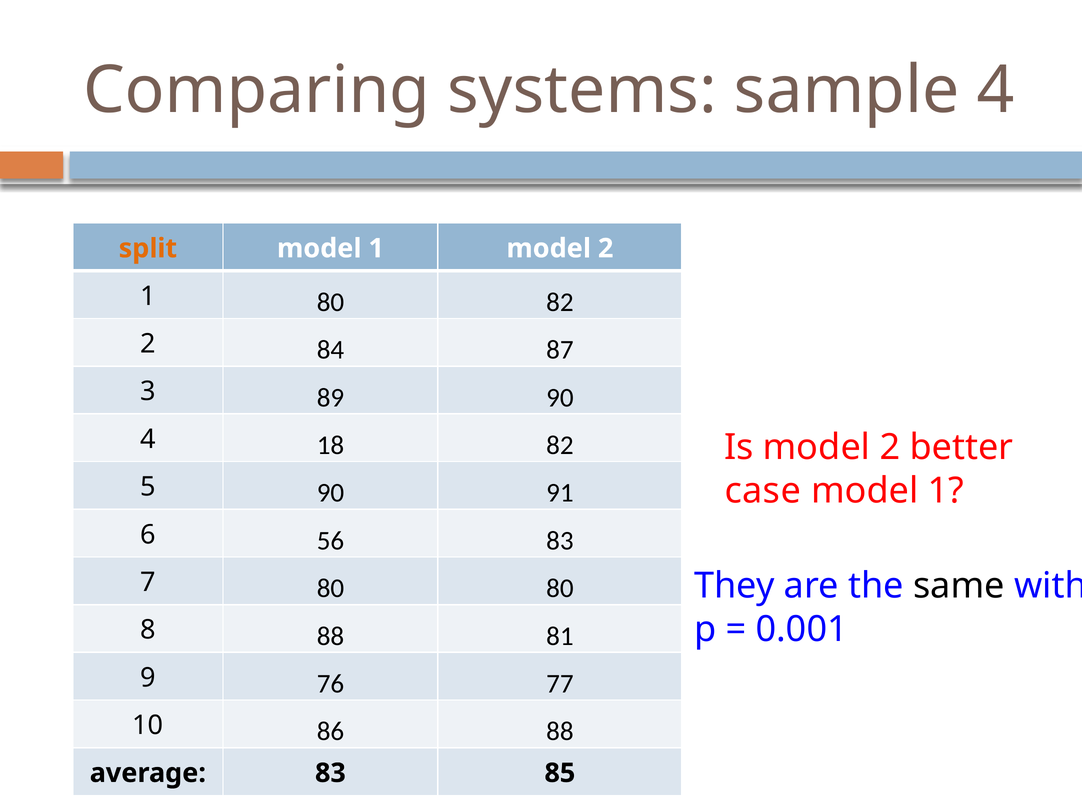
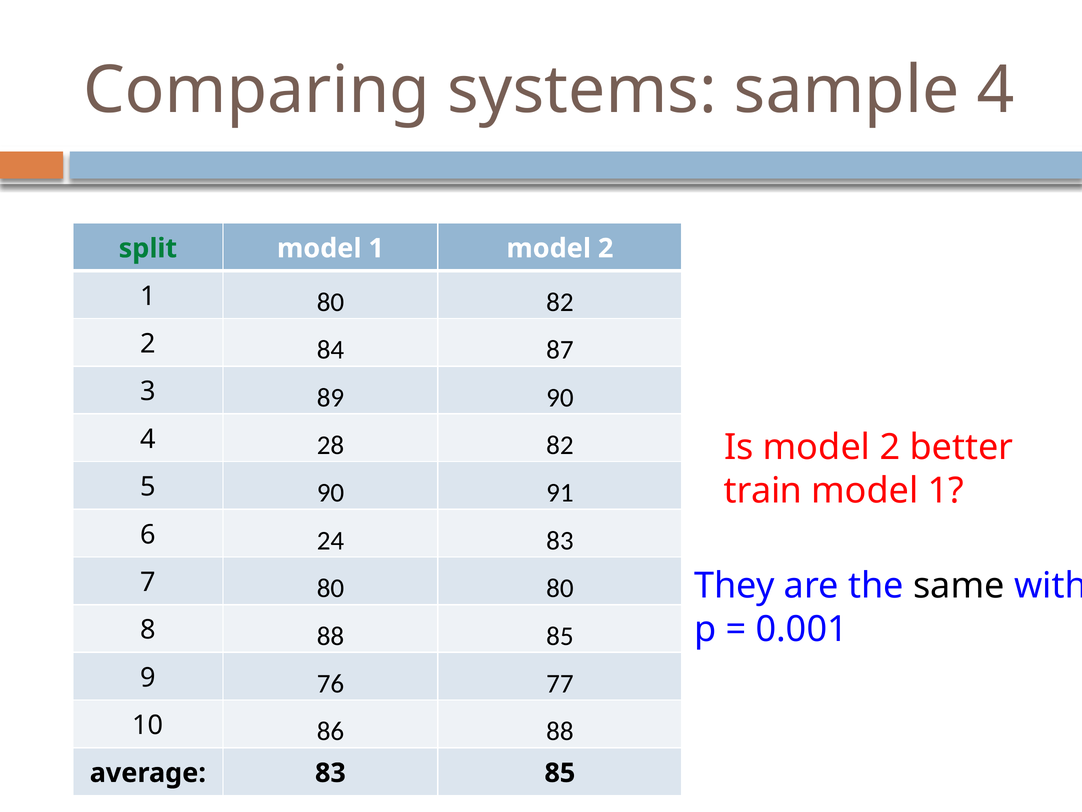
split colour: orange -> green (148, 248)
18: 18 -> 28 (330, 445)
case: case -> train (763, 490)
56: 56 -> 24 (330, 540)
88 81: 81 -> 85 (560, 636)
